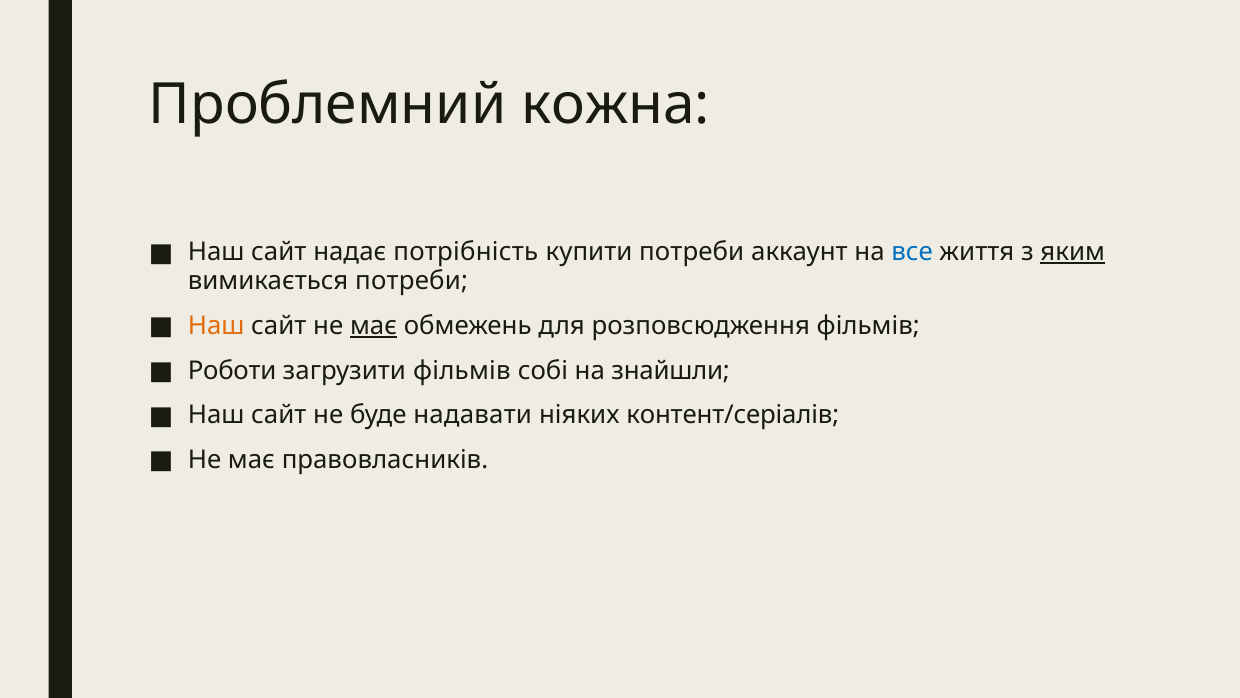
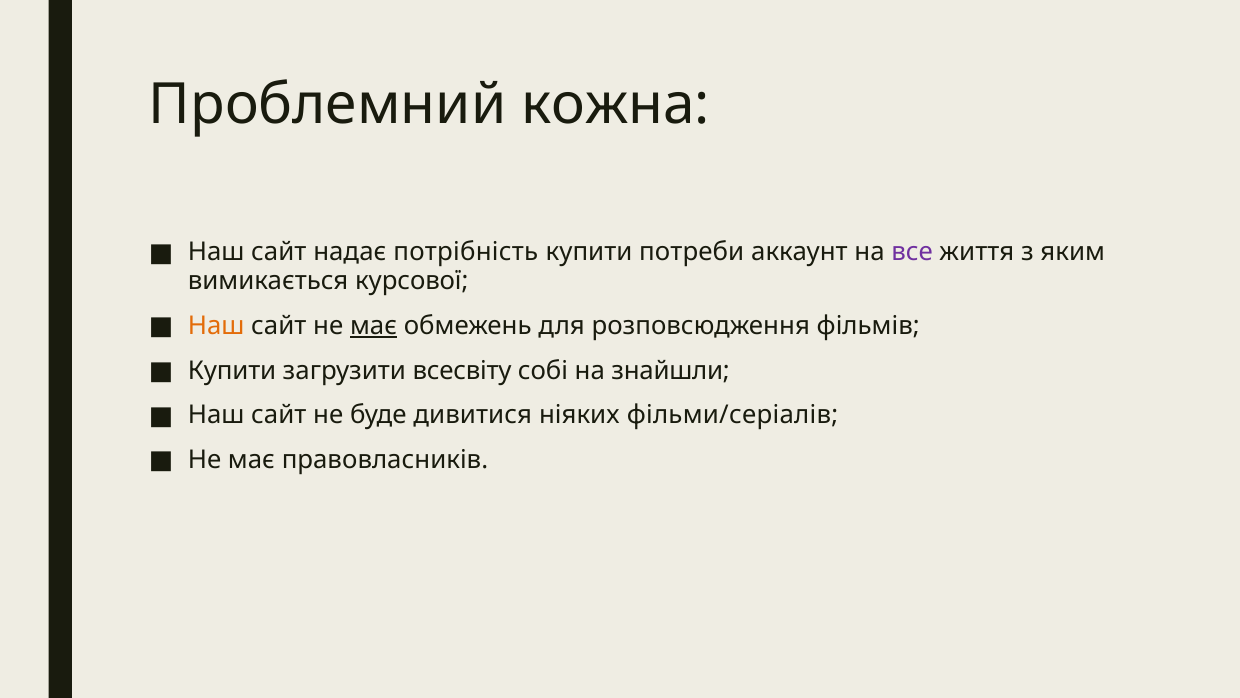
все colour: blue -> purple (912, 252)
яким underline: present -> none (1073, 252)
вимикається потреби: потреби -> курсової (412, 281)
Роботи: Роботи -> Купити (232, 370)
загрузити фільмів: фільмів -> всесвіту (462, 370)
надавати: надавати -> дивитися (473, 415)
контент/серіалів: контент/серіалів -> фільми/серіалів (733, 415)
